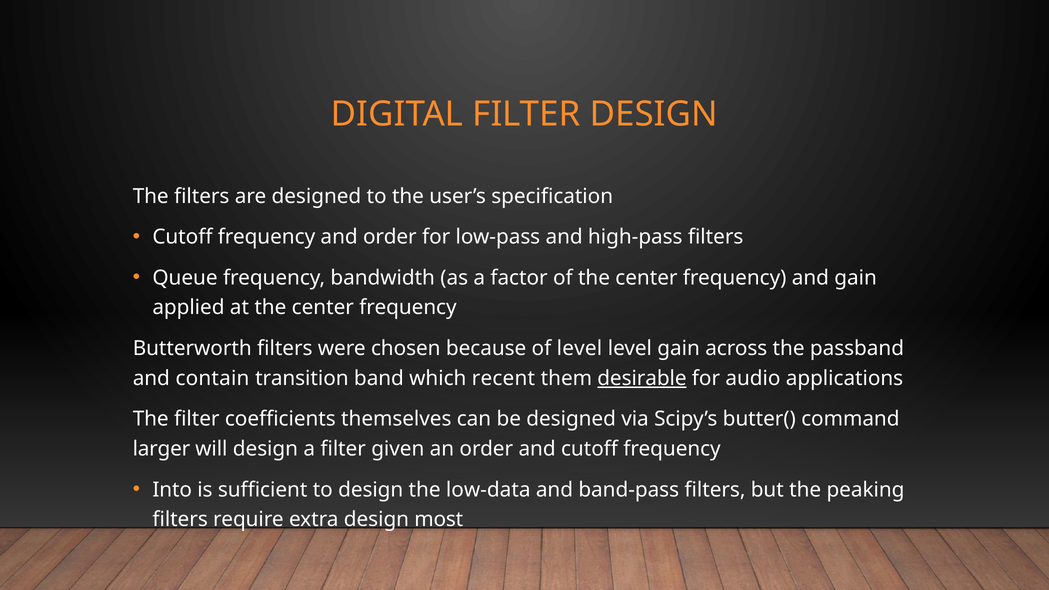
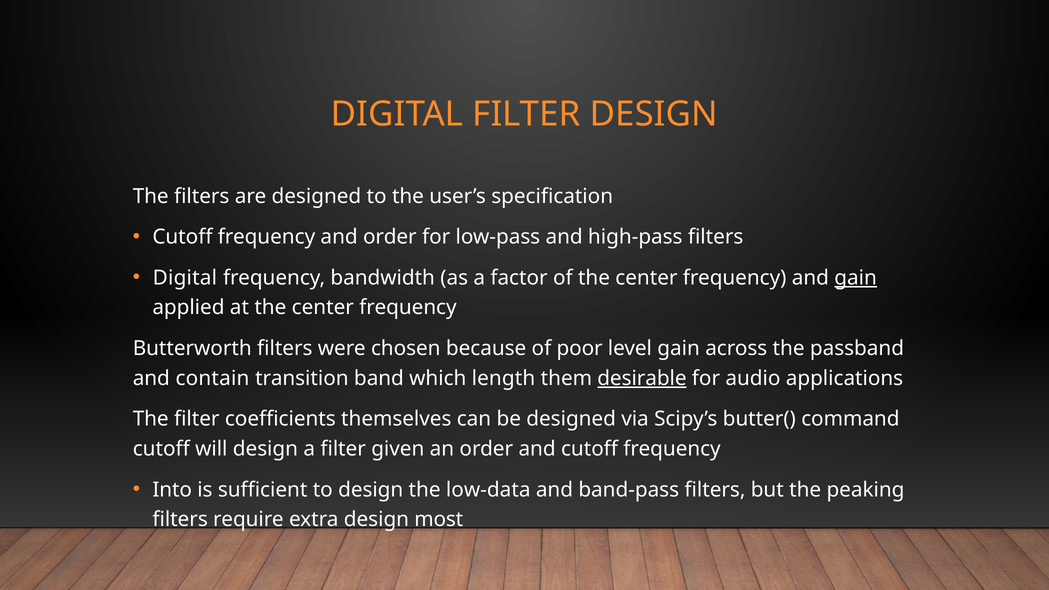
Queue: Queue -> Digital (185, 278)
gain underline: none -> present (856, 278)
of level: level -> poor (580, 348)
recent: recent -> length (503, 378)
larger: larger -> cutoff (161, 449)
